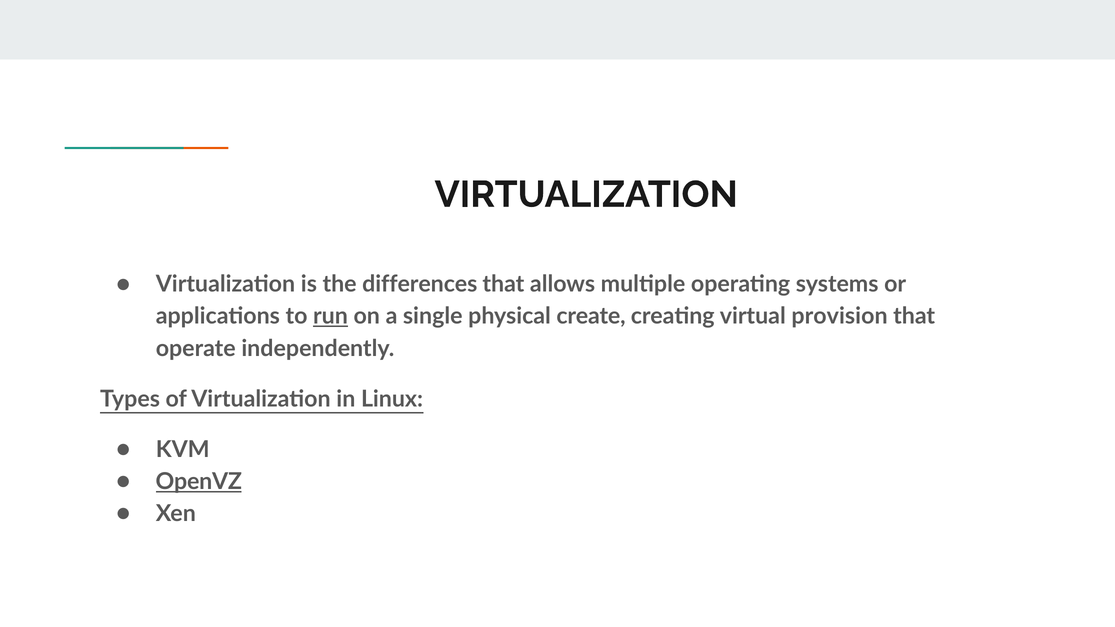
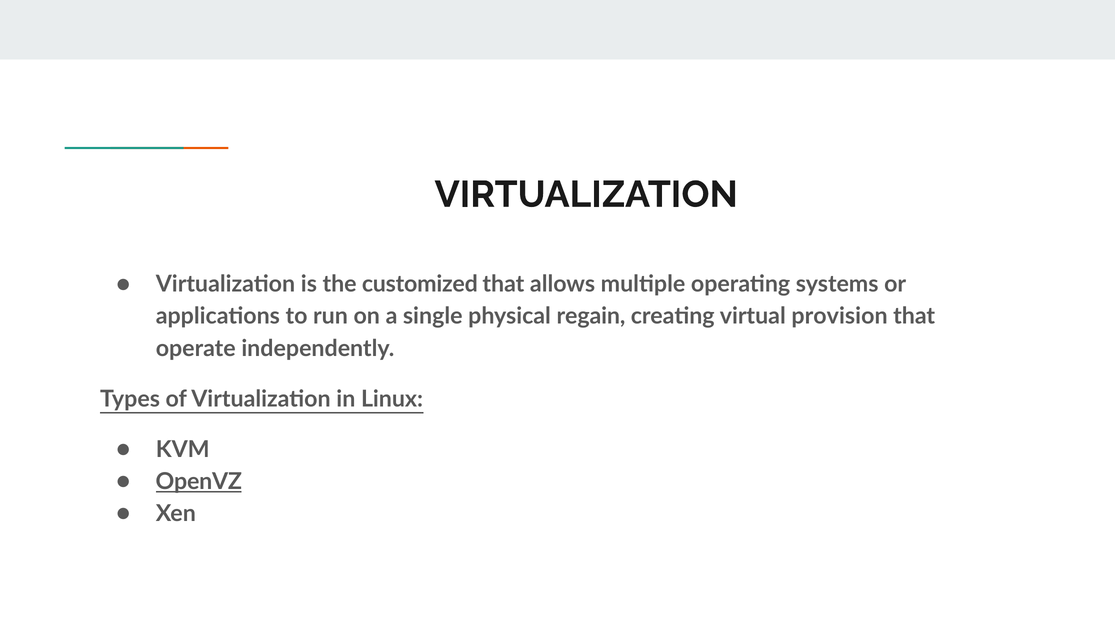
differences: differences -> customized (420, 284)
run underline: present -> none (331, 316)
create: create -> regain (591, 316)
